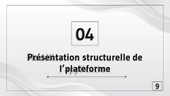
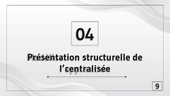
l’plateforme: l’plateforme -> l’centralisée (85, 68)
